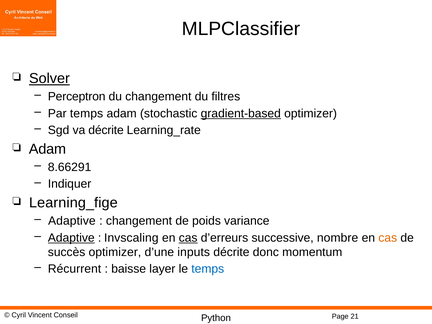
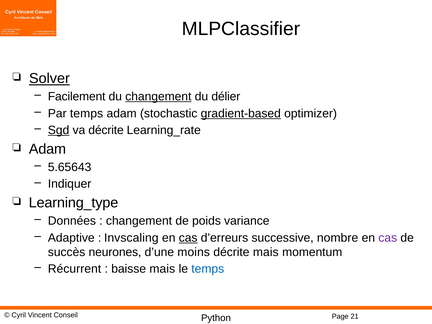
Perceptron: Perceptron -> Facilement (77, 97)
changement underline: none -> present (158, 97)
filtres: filtres -> délier (226, 97)
Sgd underline: none -> present (59, 130)
8.66291: 8.66291 -> 5.65643 (70, 167)
Learning_fige: Learning_fige -> Learning_type (73, 203)
Adaptive: Adaptive -> Données (72, 221)
Adaptive underline: present -> none (71, 238)
cas colour: orange -> purple (388, 238)
succès optimizer: optimizer -> neurones (115, 252)
inputs: inputs -> moins (194, 252)
décrite donc: donc -> mais (266, 252)
baisse layer: layer -> mais (162, 269)
